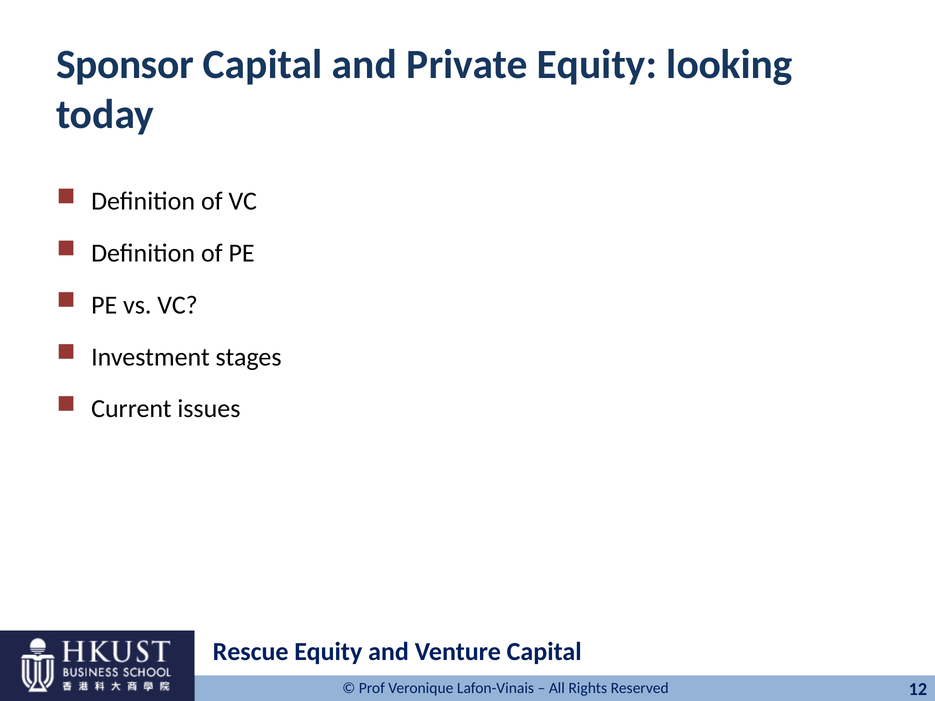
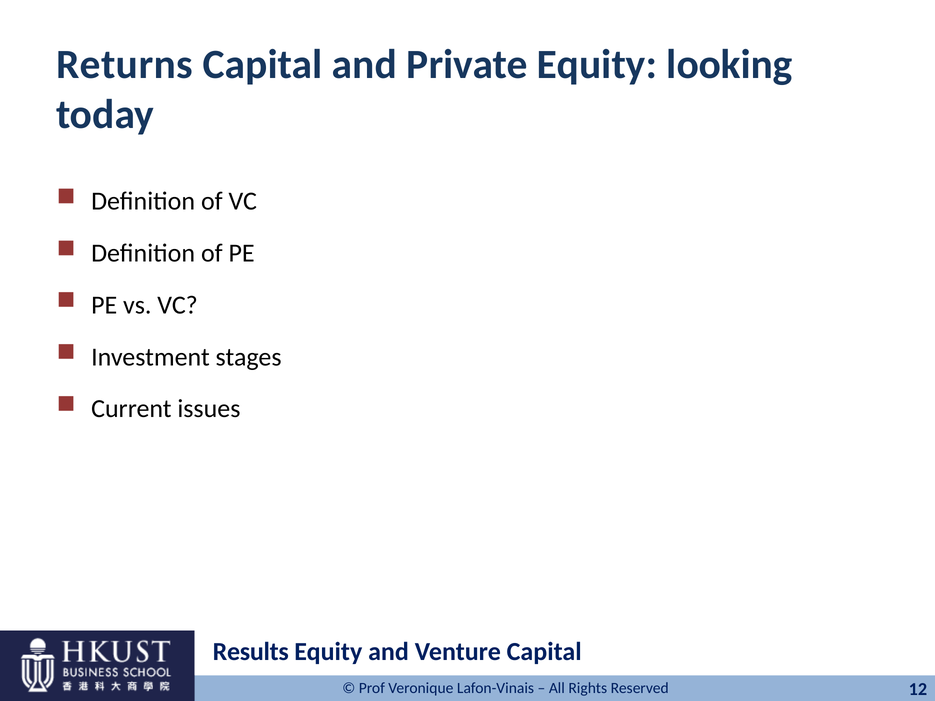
Sponsor: Sponsor -> Returns (125, 64)
Rescue: Rescue -> Results (251, 652)
